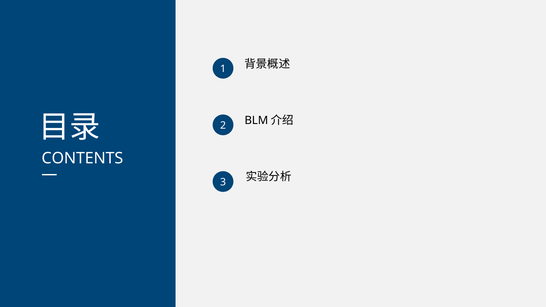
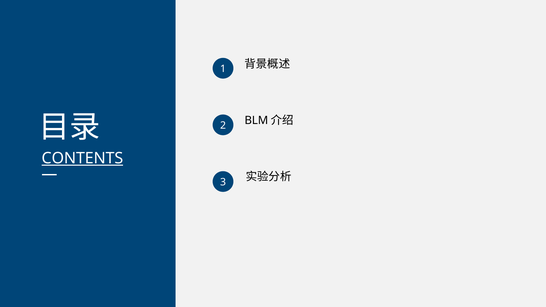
CONTENTS underline: none -> present (82, 158)
